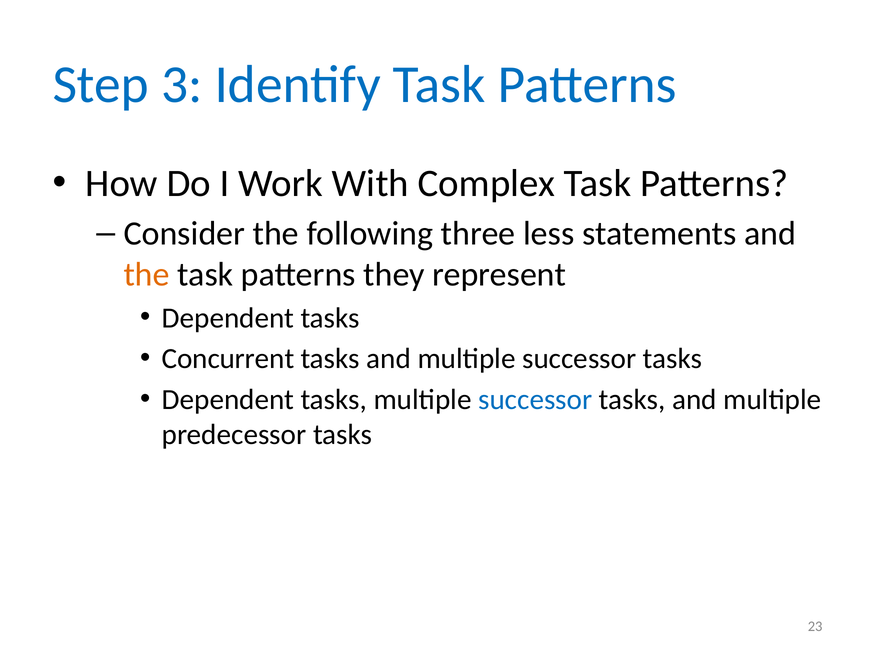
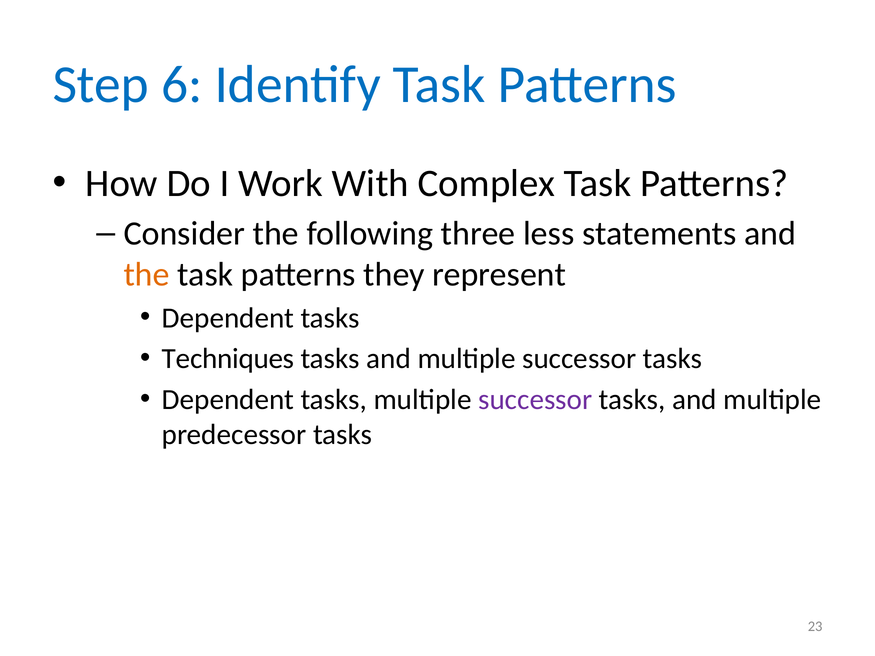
3: 3 -> 6 (182, 85)
Concurrent: Concurrent -> Techniques (228, 359)
successor colour: blue -> purple (535, 400)
